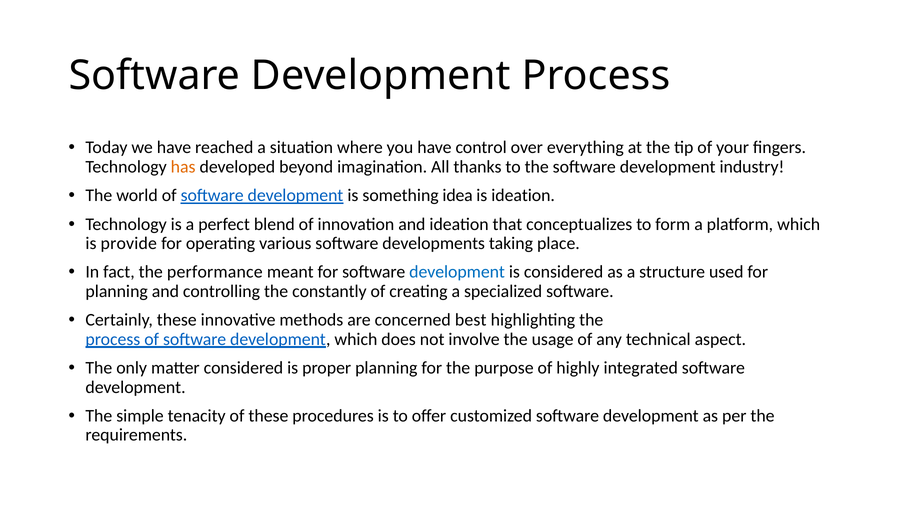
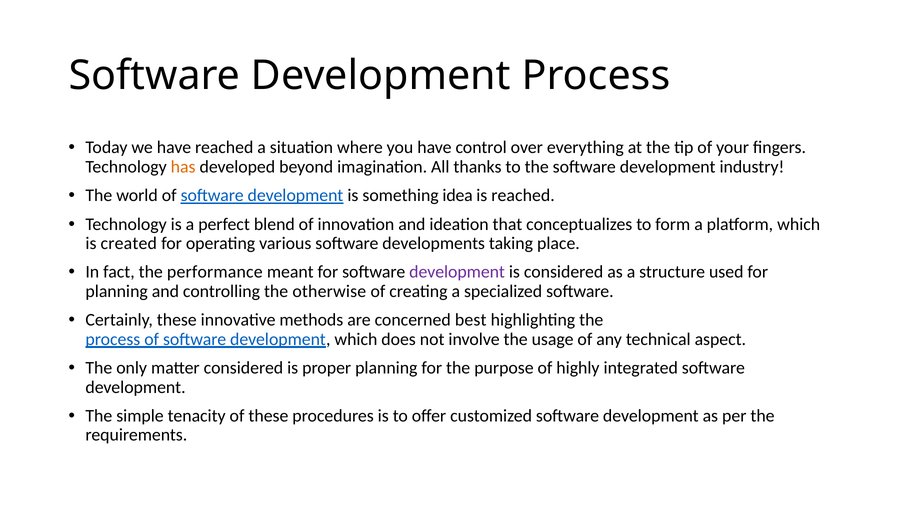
is ideation: ideation -> reached (523, 196)
provide: provide -> created (129, 244)
development colour: blue -> purple (457, 272)
constantly: constantly -> otherwise (329, 291)
